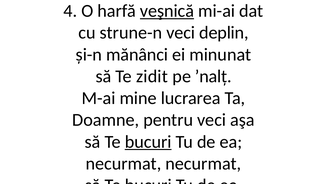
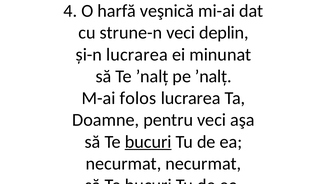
veşnică underline: present -> none (167, 11)
și-n mănânci: mănânci -> lucrarea (137, 55)
Te zidit: zidit -> ʼnalț (152, 76)
mine: mine -> folos (138, 98)
